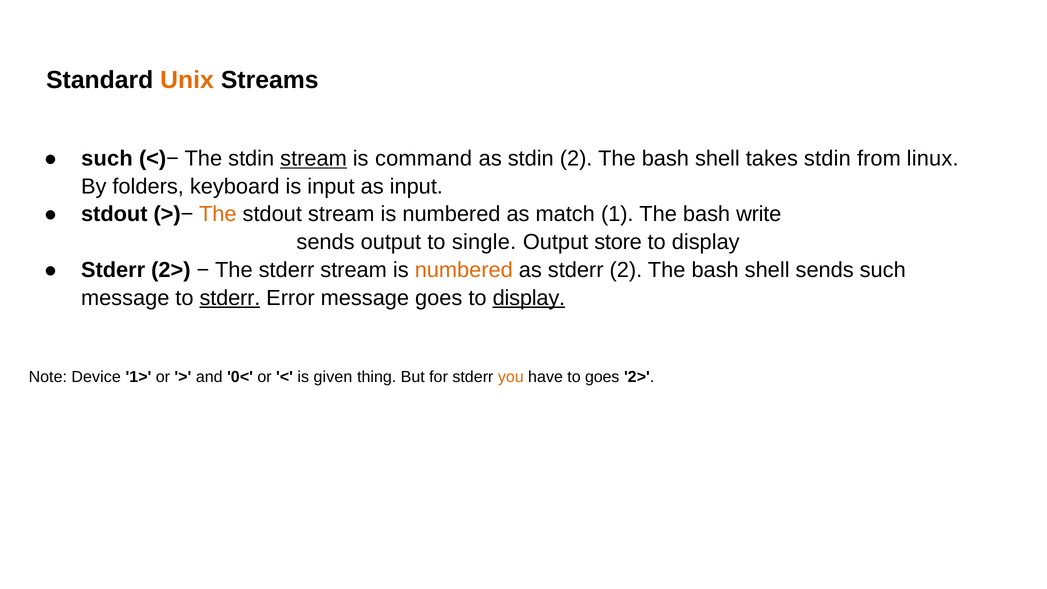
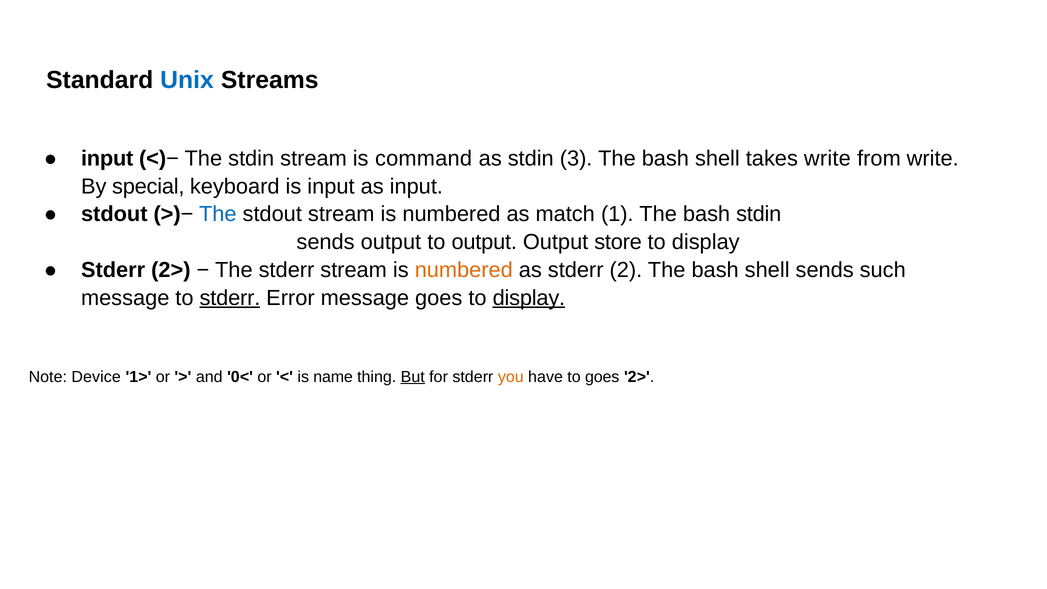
Unix colour: orange -> blue (187, 80)
such: such -> input (107, 159)
stream underline: present -> none (314, 159)
stdin 2: 2 -> 3 (576, 159)
takes stdin: stdin -> write (827, 159)
from linux: linux -> write (933, 159)
folders: folders -> special (148, 186)
The colour: orange -> blue (218, 214)
bash write: write -> stdin (759, 214)
to single: single -> output (484, 242)
given: given -> name (333, 377)
But underline: none -> present (413, 377)
